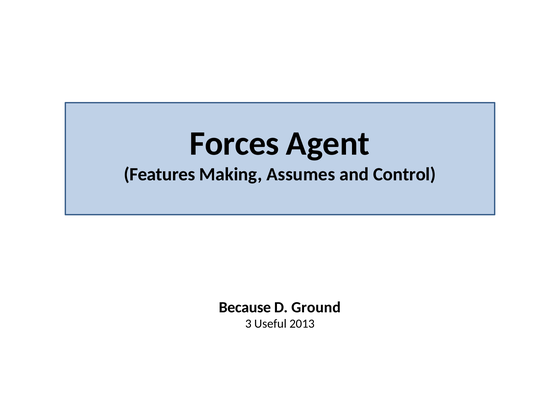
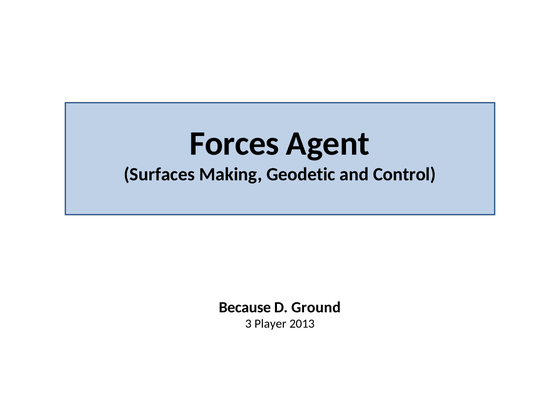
Features: Features -> Surfaces (159, 174)
Assumes: Assumes -> Geodetic (301, 174)
Useful: Useful -> Player (270, 324)
